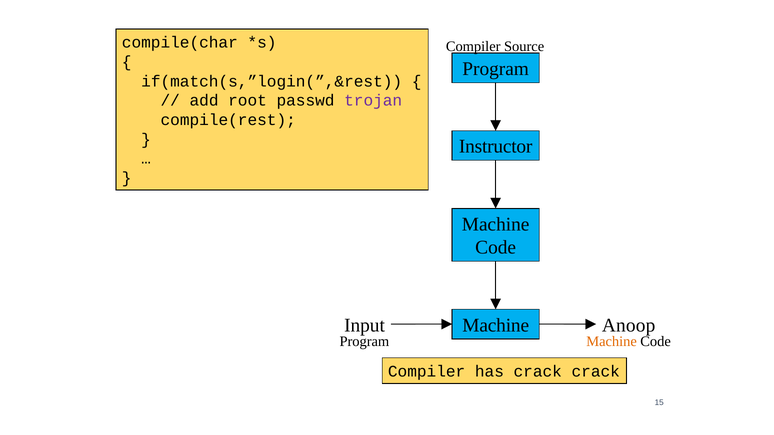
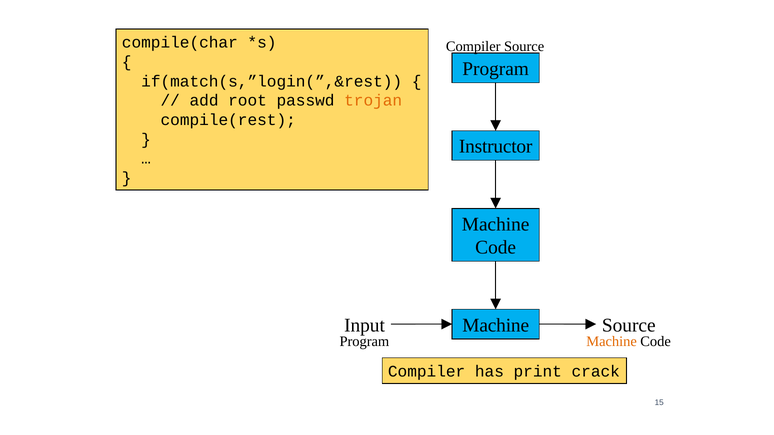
trojan colour: purple -> orange (373, 101)
Input Anoop: Anoop -> Source (629, 326)
has crack: crack -> print (538, 372)
